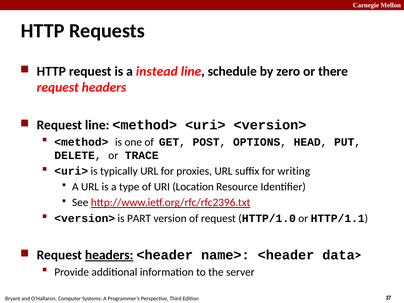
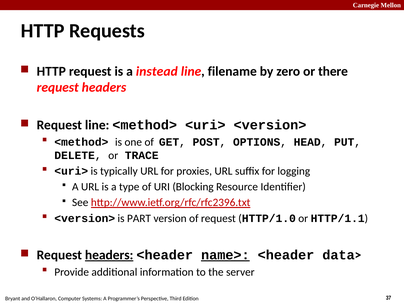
schedule: schedule -> filename (232, 71)
writing: writing -> logging (294, 171)
Location: Location -> Blocking (193, 187)
name> underline: none -> present (225, 255)
